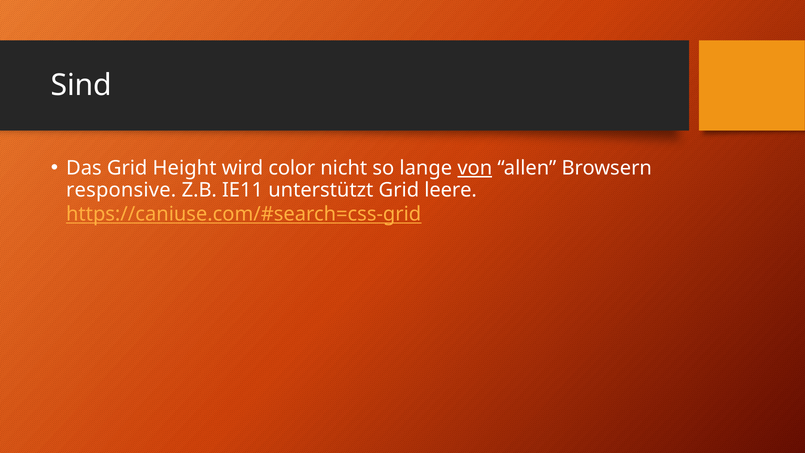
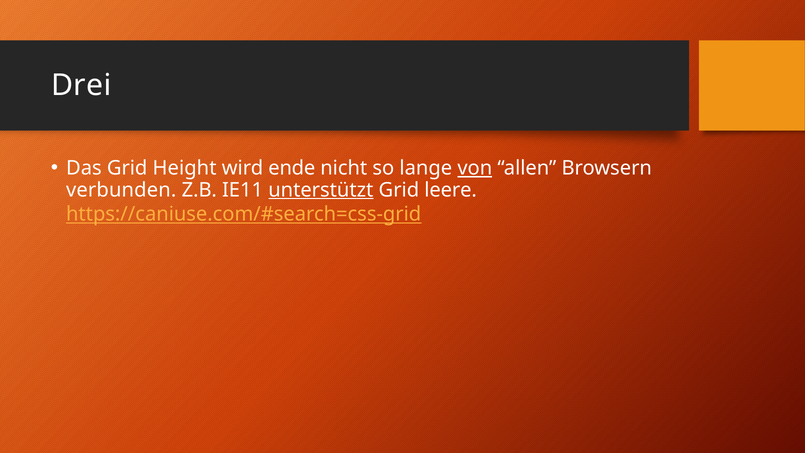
Sind: Sind -> Drei (81, 85)
color: color -> ende (292, 168)
responsive: responsive -> verbunden (121, 190)
unterstützt underline: none -> present (321, 190)
